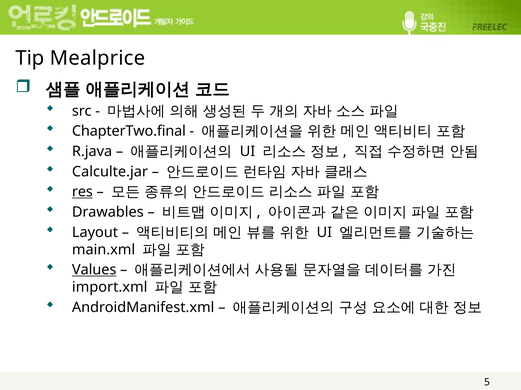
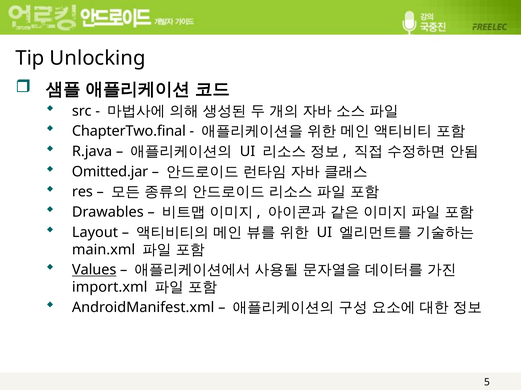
Mealprice: Mealprice -> Unlocking (98, 58)
Calculte.jar: Calculte.jar -> Omitted.jar (110, 172)
res underline: present -> none (82, 192)
